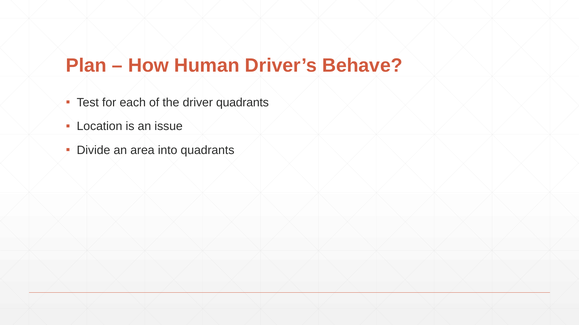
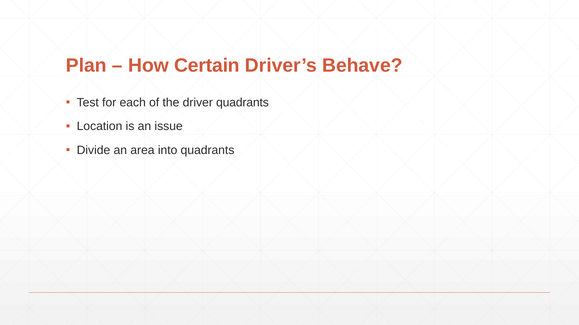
Human: Human -> Certain (207, 65)
